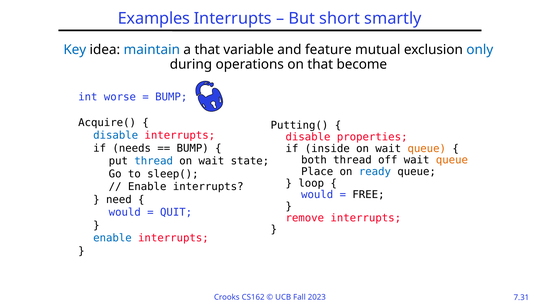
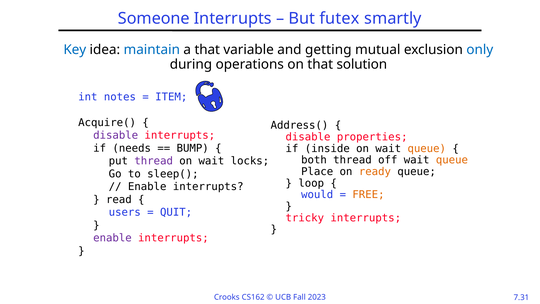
Examples: Examples -> Someone (154, 18)
short: short -> futex (340, 18)
feature: feature -> getting (328, 50)
become: become -> solution (362, 64)
worse: worse -> notes (120, 97)
BUMP: BUMP -> ITEM (171, 97)
Putting(: Putting( -> Address( (299, 125)
disable colour: blue -> purple (116, 135)
thread colour: blue -> purple (154, 161)
state: state -> locks (250, 161)
ready colour: blue -> orange (375, 171)
FREE colour: black -> orange (368, 195)
need: need -> read (119, 199)
would: would -> users (125, 212)
remove: remove -> tricky (305, 218)
enable colour: blue -> purple (112, 238)
